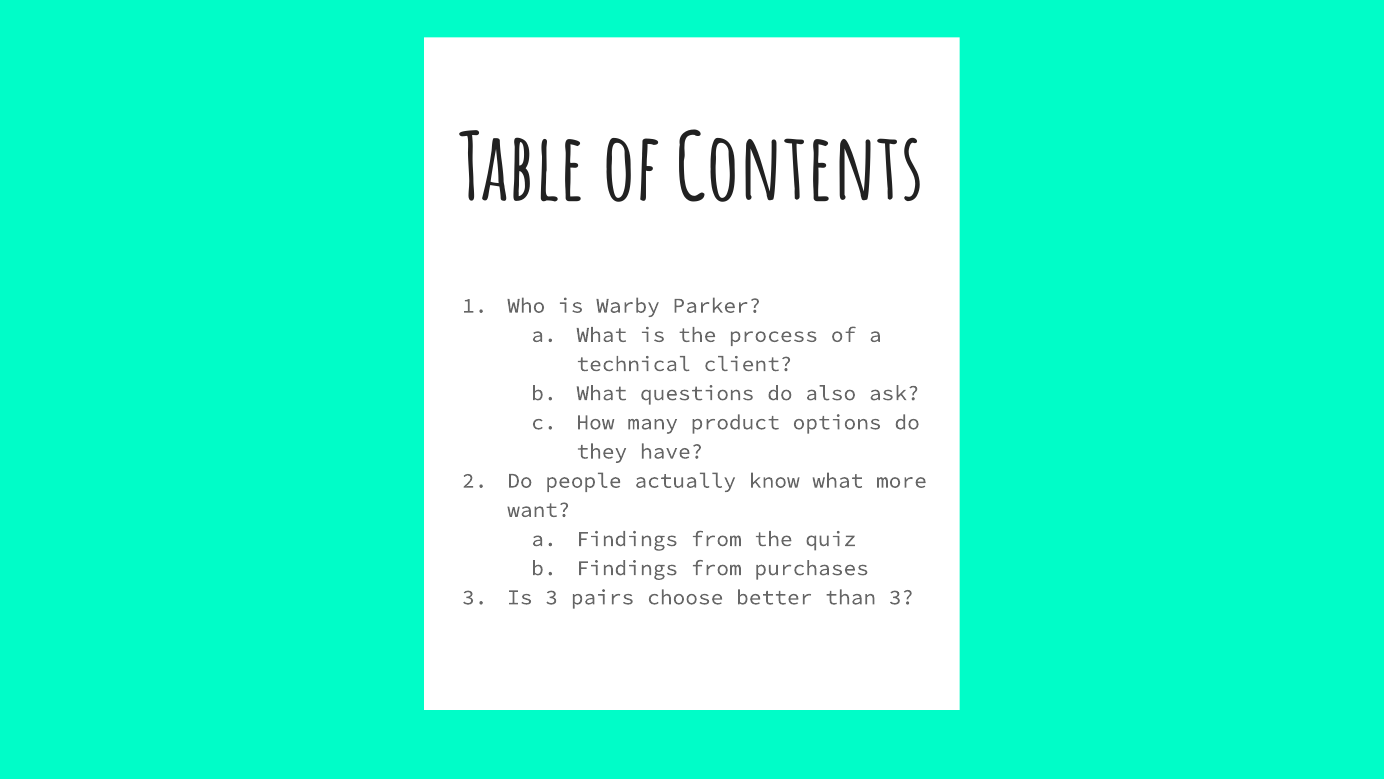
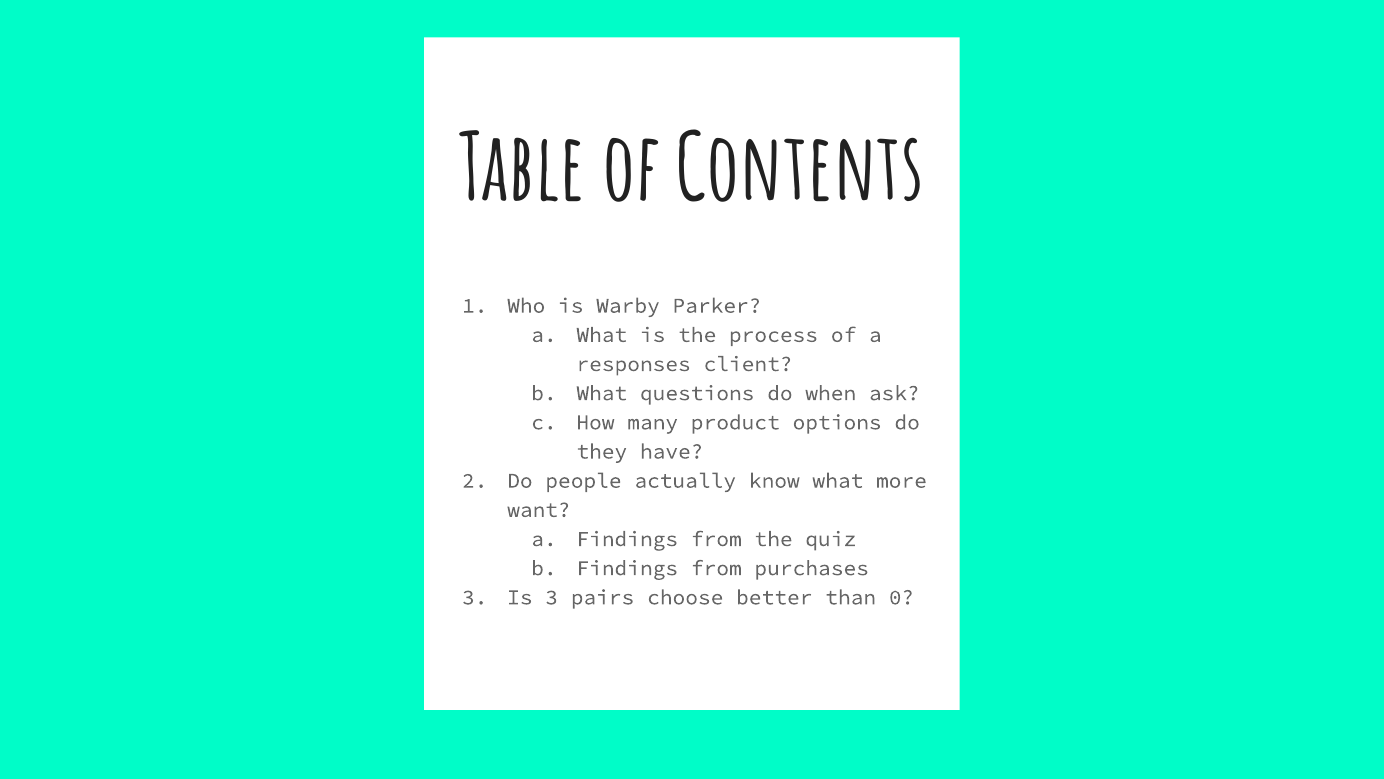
technical: technical -> responses (634, 364)
also: also -> when (831, 393)
than 3: 3 -> 0 (902, 597)
